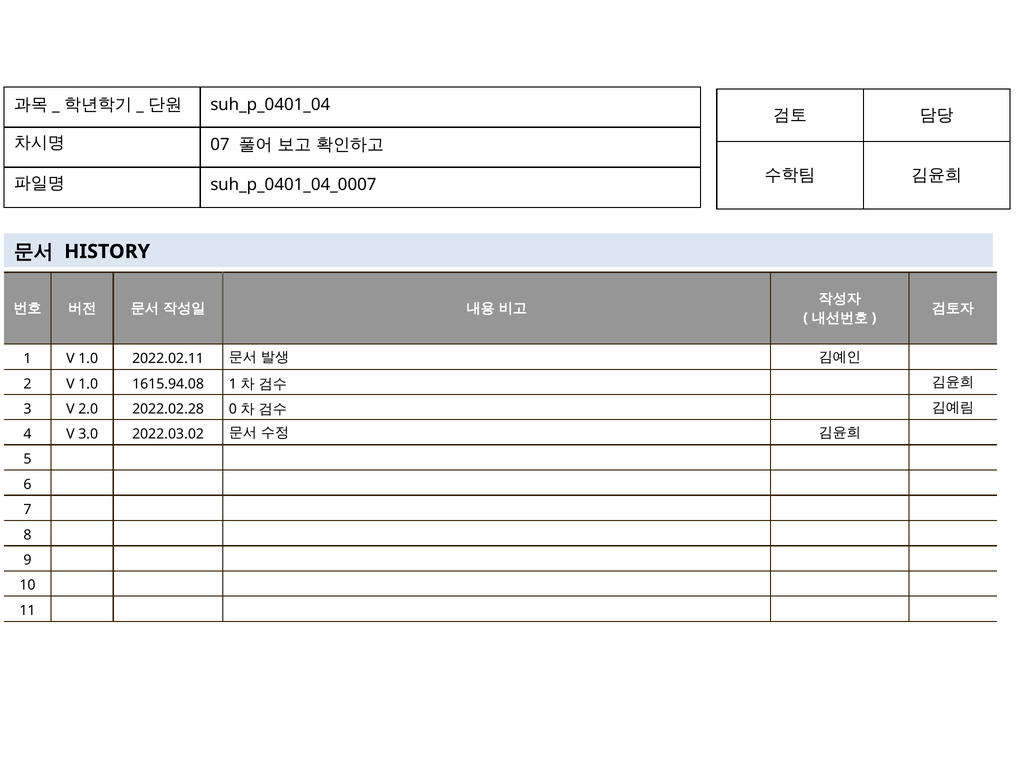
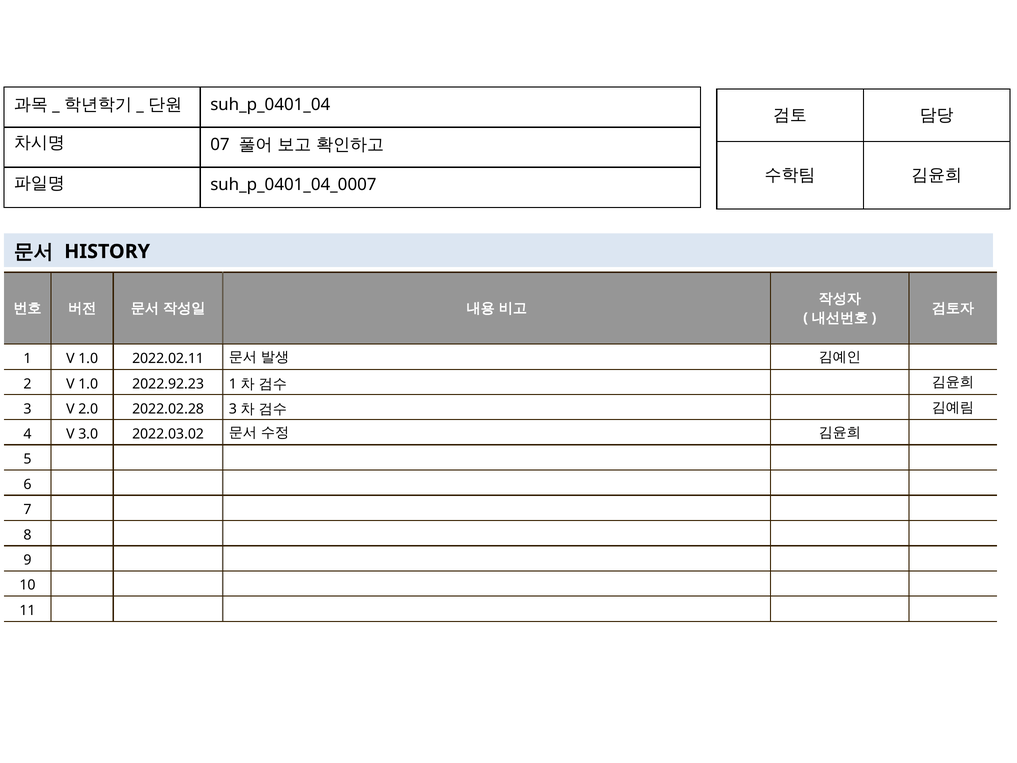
1615.94.08: 1615.94.08 -> 2022.92.23 (168, 384)
2022.02.28 0: 0 -> 3 (233, 409)
